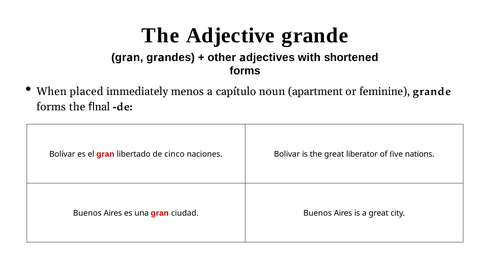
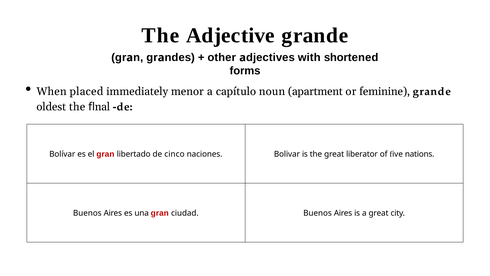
menos: menos -> menor (187, 91)
forms: forms -> oldest (51, 107)
